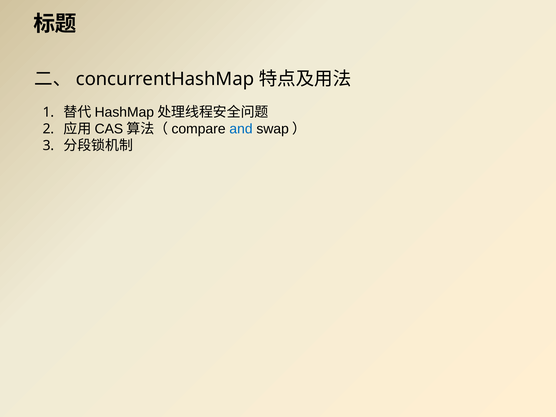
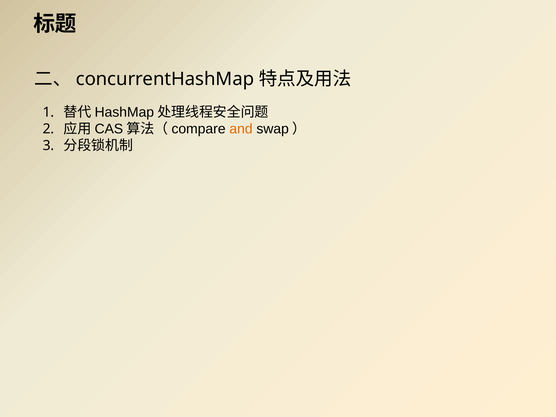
and colour: blue -> orange (241, 129)
